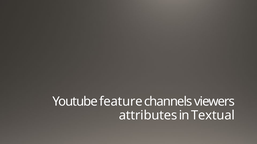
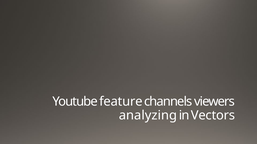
attributes: attributes -> analyzing (148, 116)
Textual: Textual -> Vectors (213, 116)
